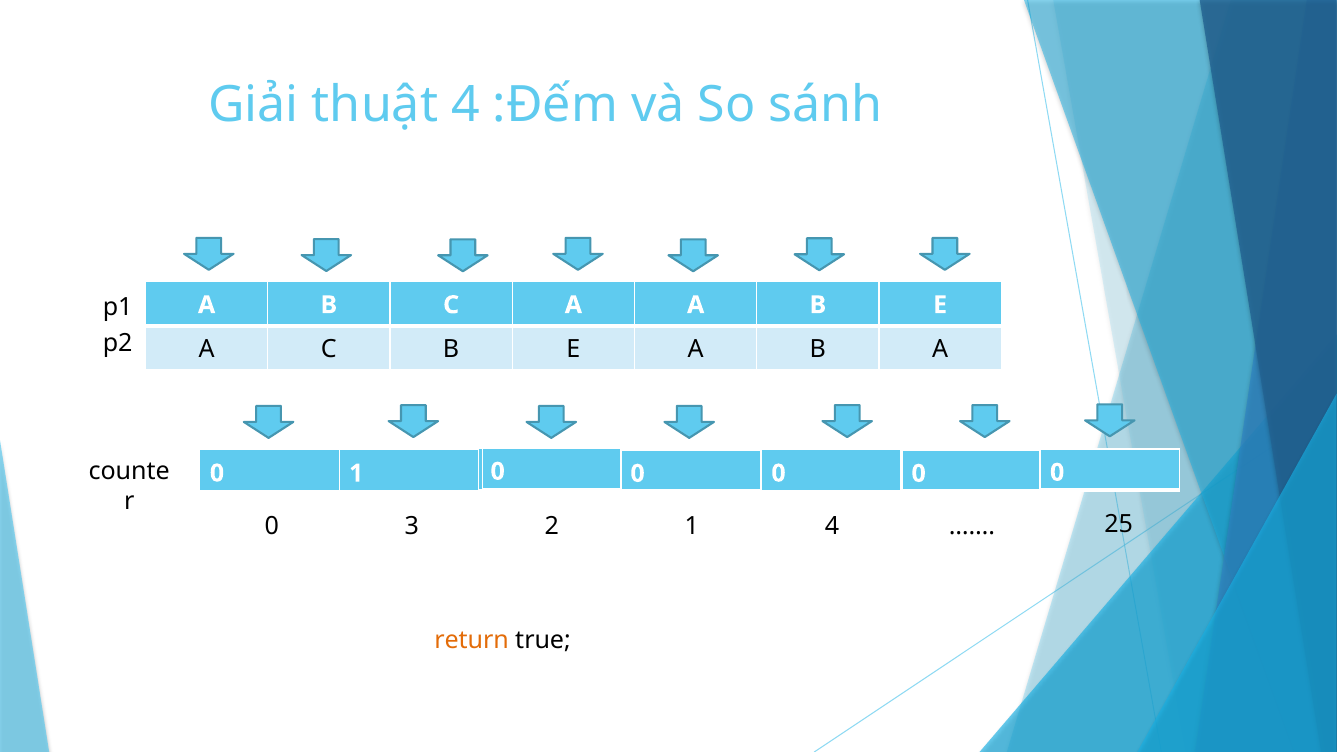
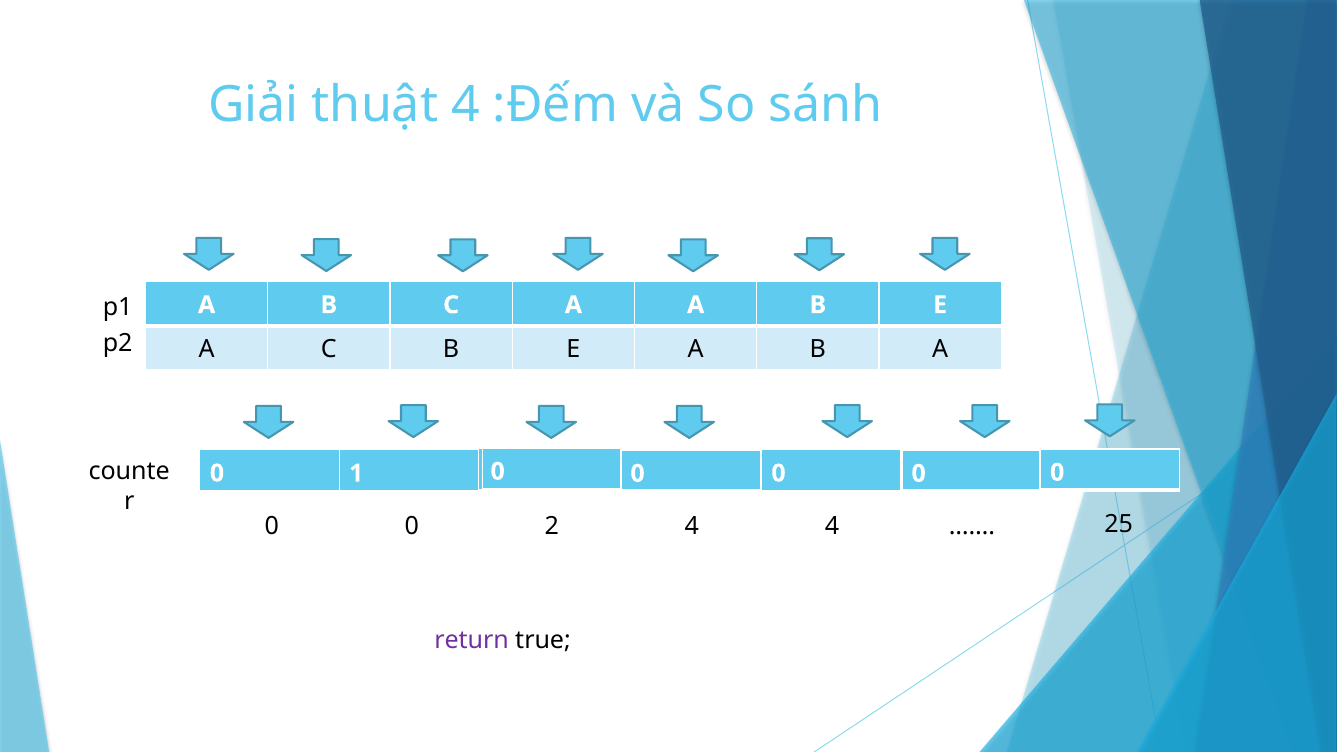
3: 3 -> 0 (412, 526)
1: 1 -> 4 (692, 526)
return colour: orange -> purple (472, 640)
